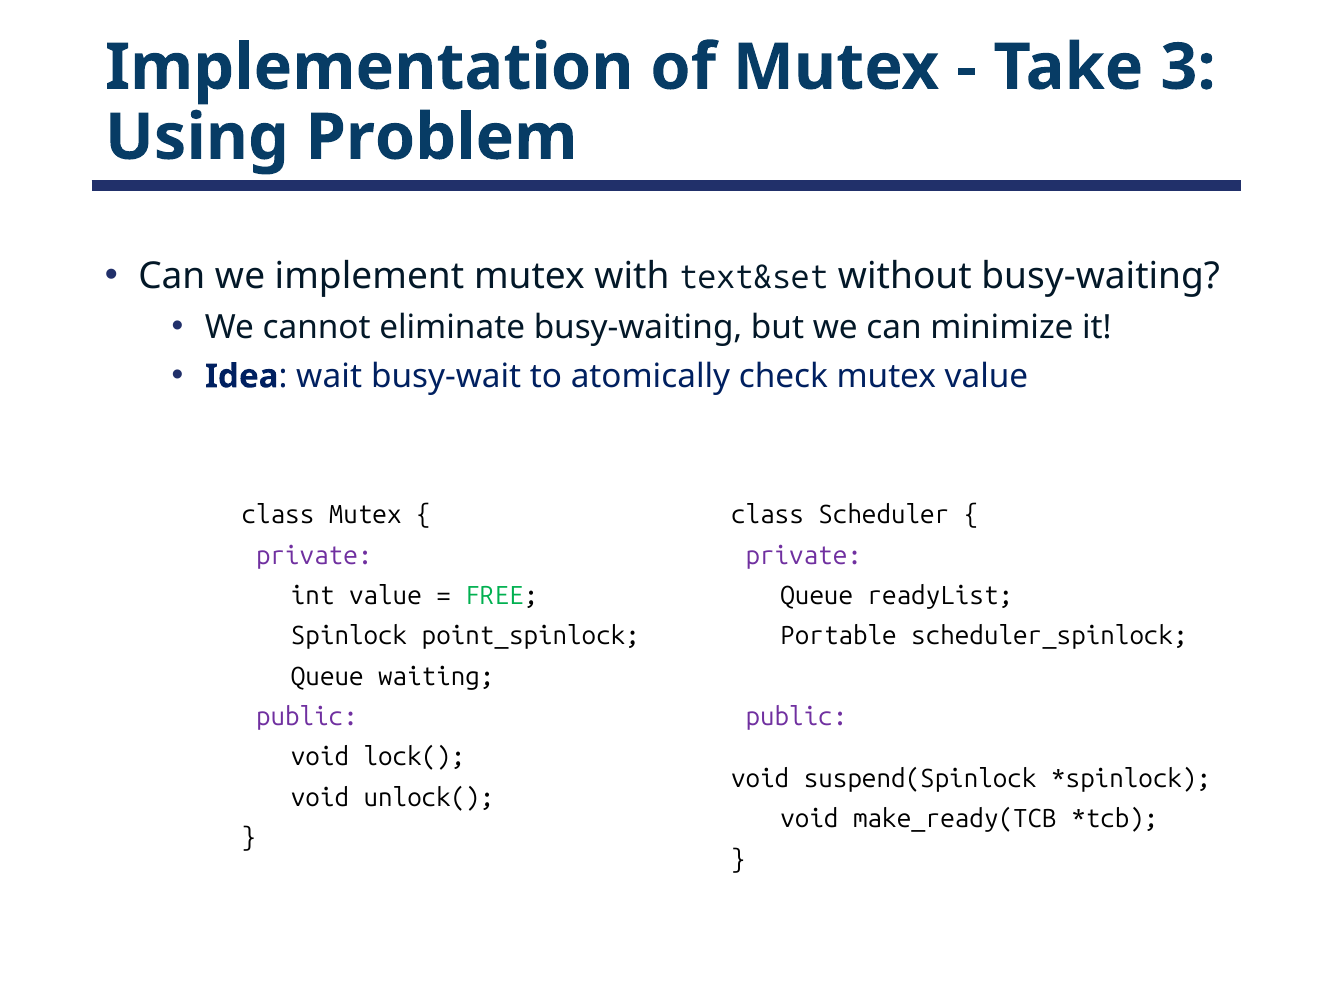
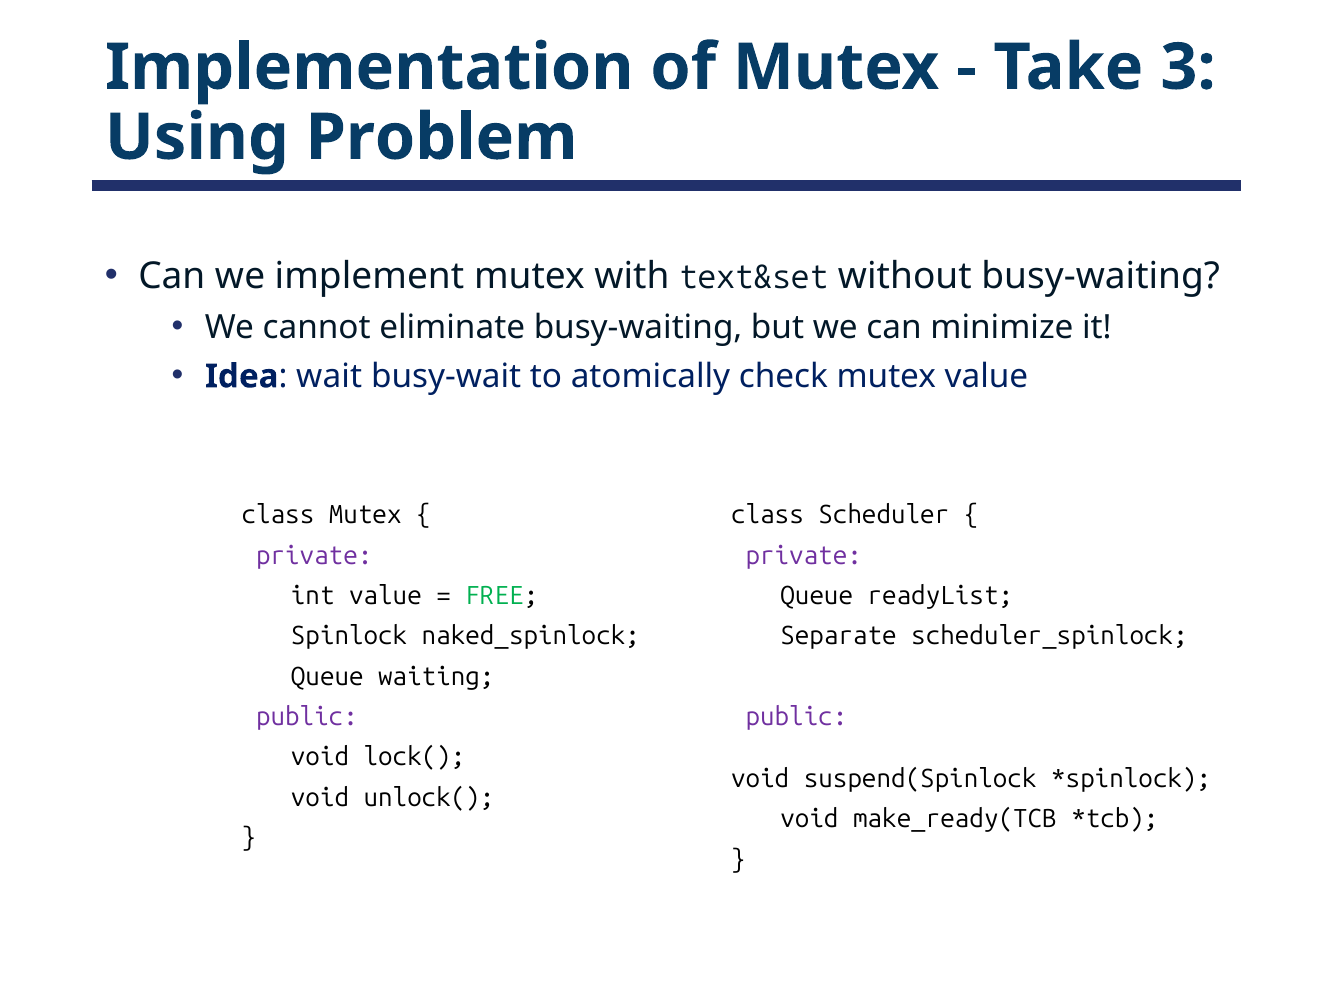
Portable: Portable -> Separate (839, 636)
point_spinlock: point_spinlock -> naked_spinlock (531, 636)
